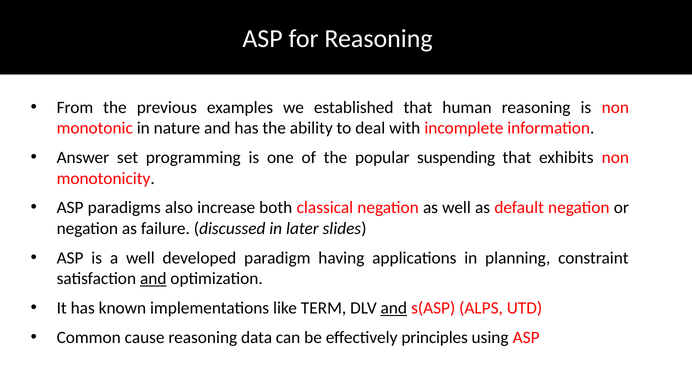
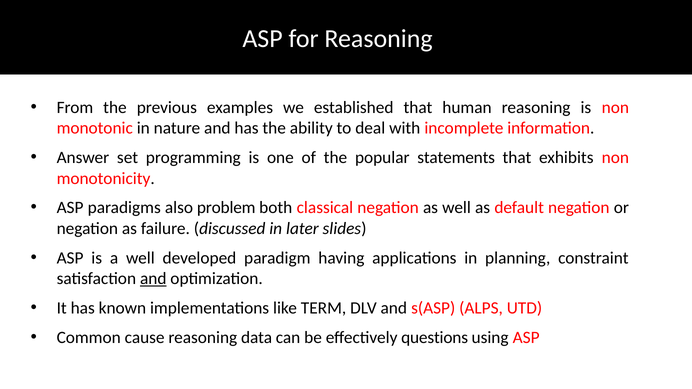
suspending: suspending -> statements (456, 158)
increase: increase -> problem (226, 208)
and underline: present -> none (394, 308)
principles: principles -> questions (435, 338)
